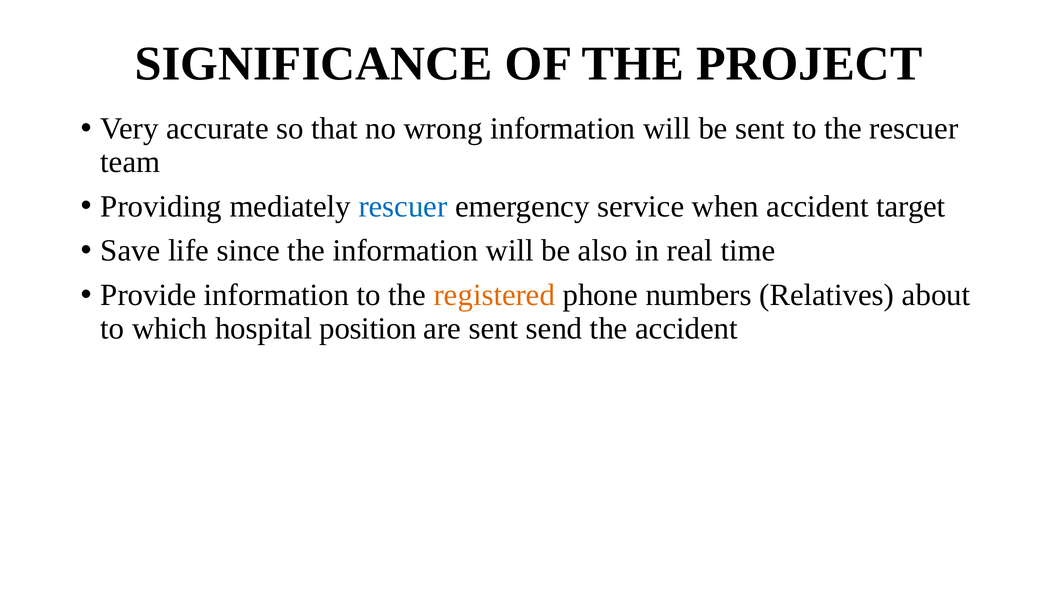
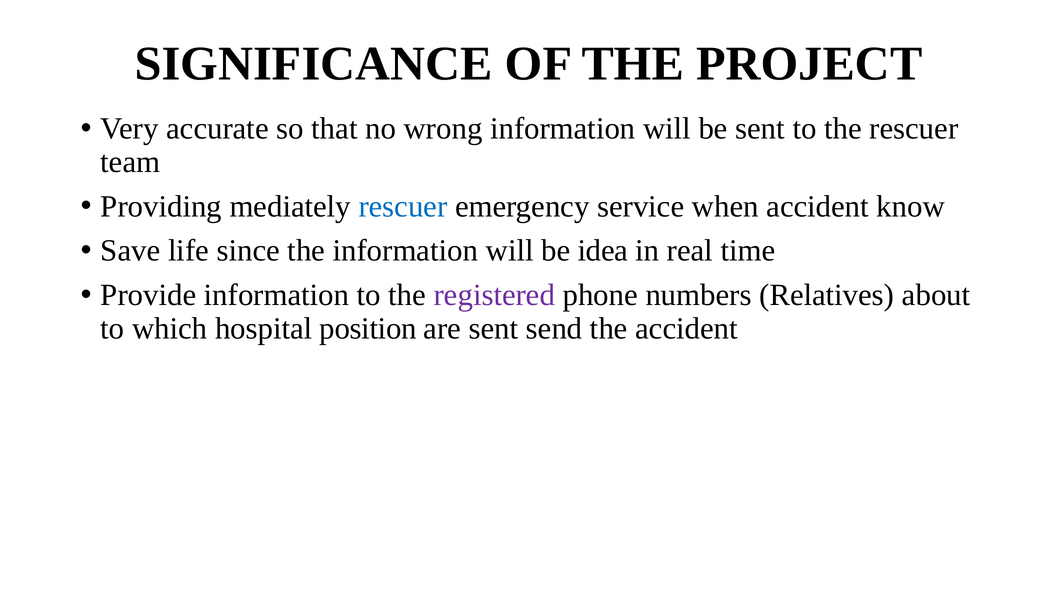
target: target -> know (911, 206)
also: also -> idea (603, 251)
registered colour: orange -> purple (494, 295)
